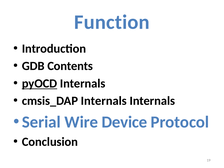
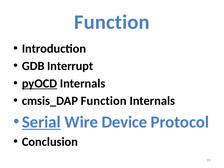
Contents: Contents -> Interrupt (70, 66)
cmsis_DAP Internals: Internals -> Function (104, 101)
Serial underline: none -> present (41, 122)
